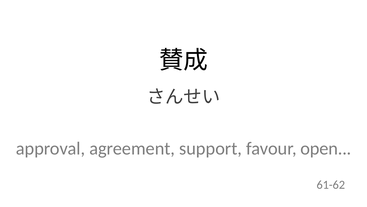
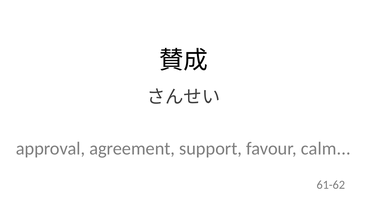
open: open -> calm (326, 148)
